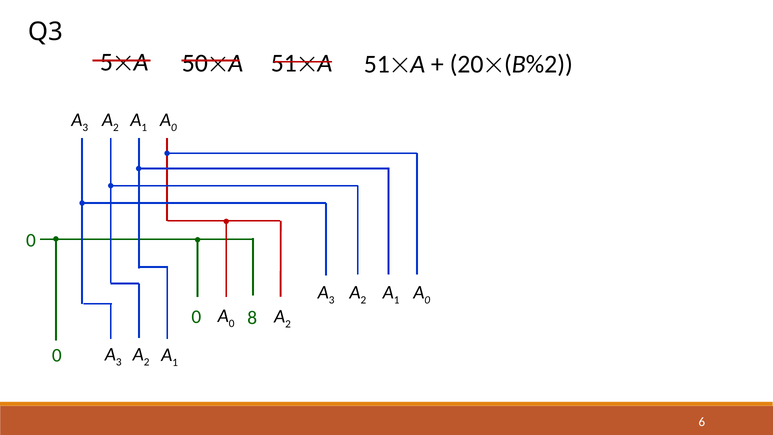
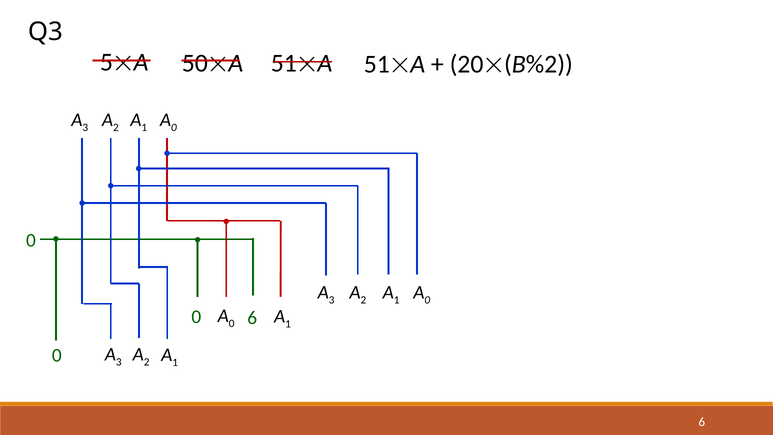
0 8: 8 -> 6 (252, 318)
2: 2 -> 1 (288, 324)
